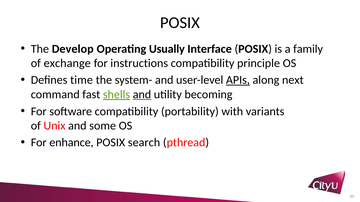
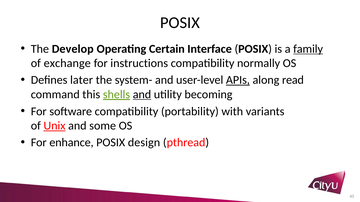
Usually: Usually -> Certain (167, 49)
family underline: none -> present (308, 49)
principle: principle -> normally (259, 63)
time: time -> later (82, 80)
next: next -> read (293, 80)
fast: fast -> this (91, 95)
Unix underline: none -> present (54, 126)
search: search -> design (144, 143)
